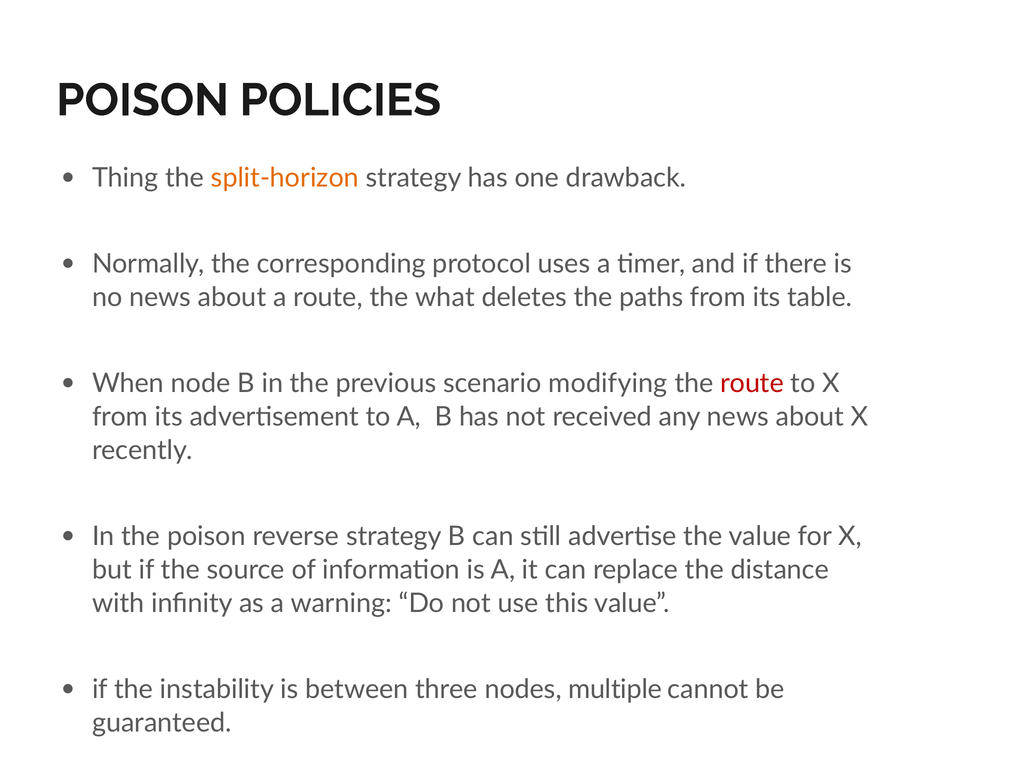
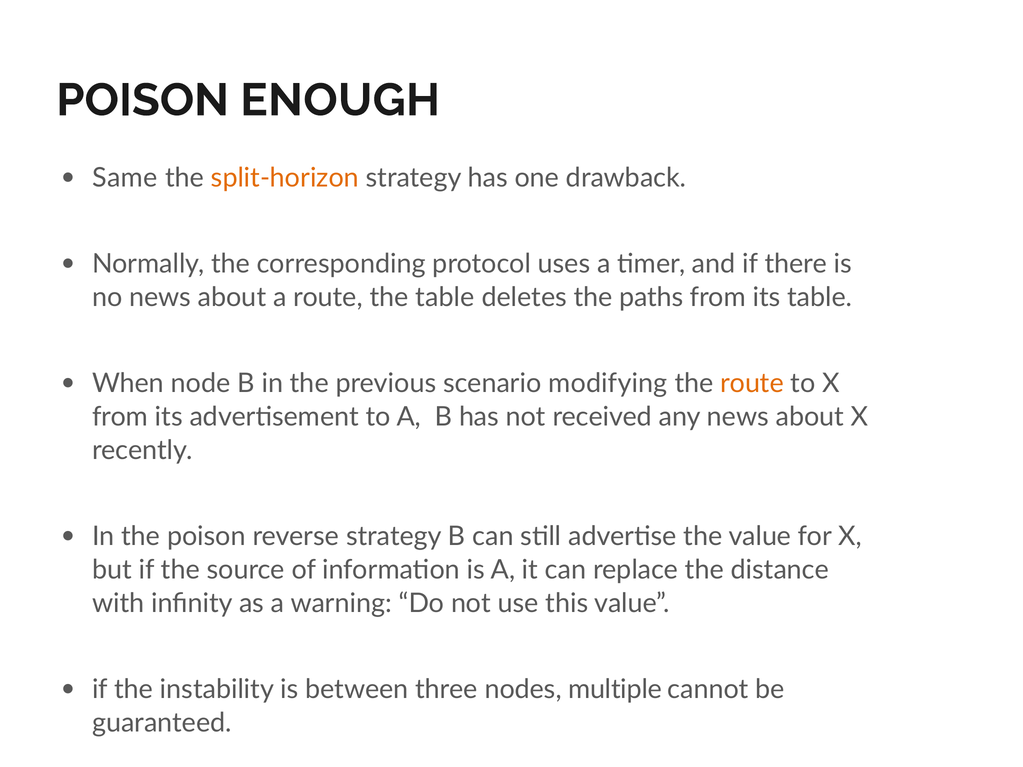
POLICIES: POLICIES -> ENOUGH (340, 100)
Thing: Thing -> Same (125, 178)
the what: what -> table (445, 297)
route colour: red -> orange (752, 383)
